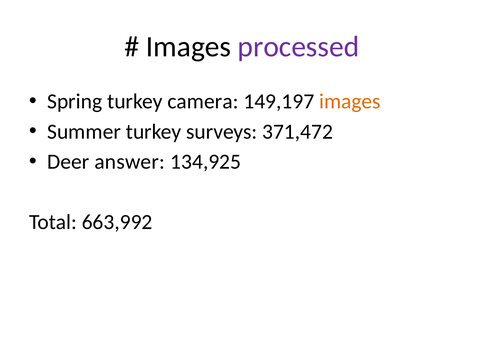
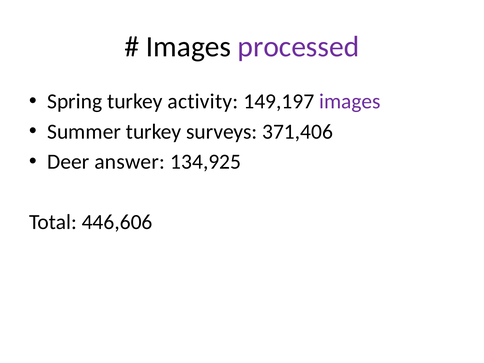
camera: camera -> activity (203, 102)
images colour: orange -> purple (350, 102)
371,472: 371,472 -> 371,406 (298, 132)
663,992: 663,992 -> 446,606 (117, 222)
